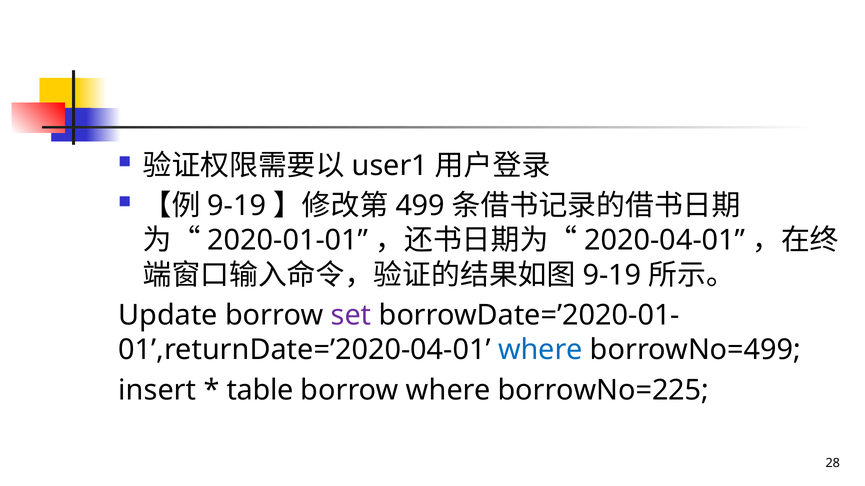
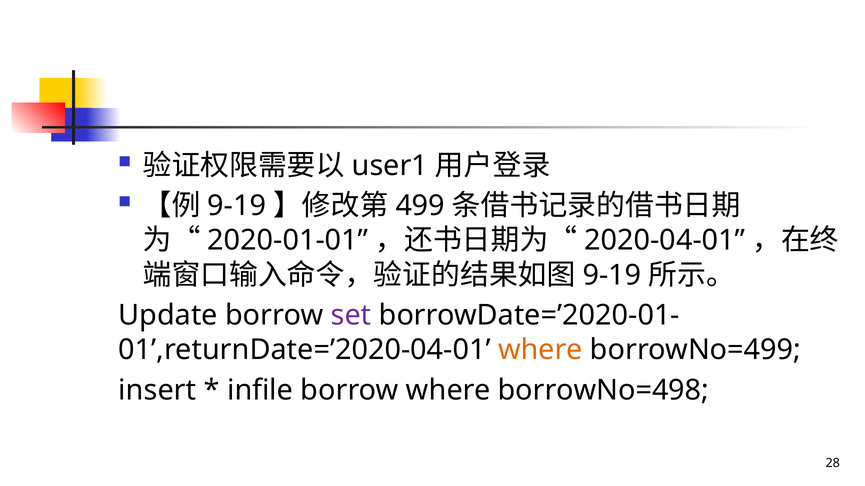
where colour: blue -> orange (540, 350)
table: table -> infile (260, 391)
borrowNo=225: borrowNo=225 -> borrowNo=498 (603, 391)
